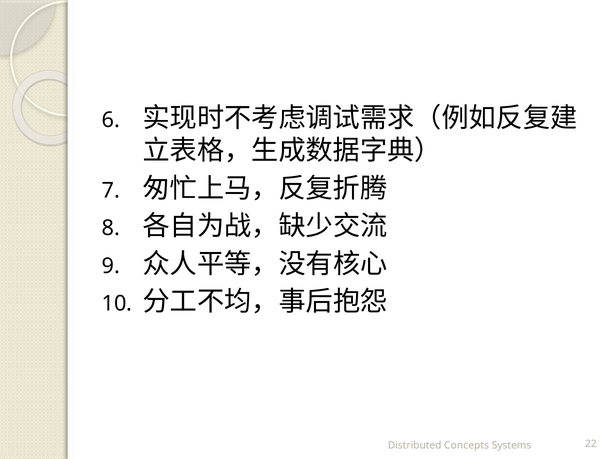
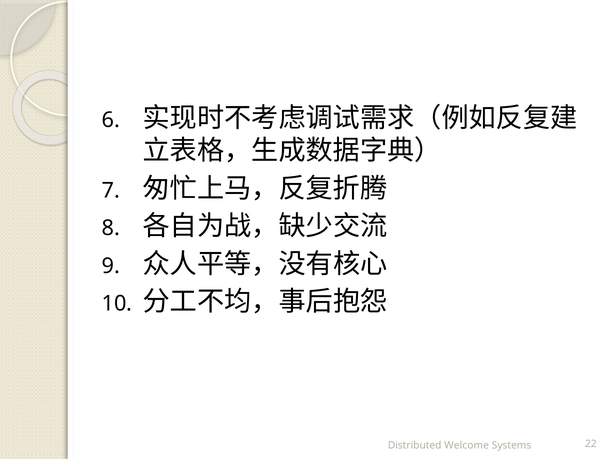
Concepts: Concepts -> Welcome (467, 445)
